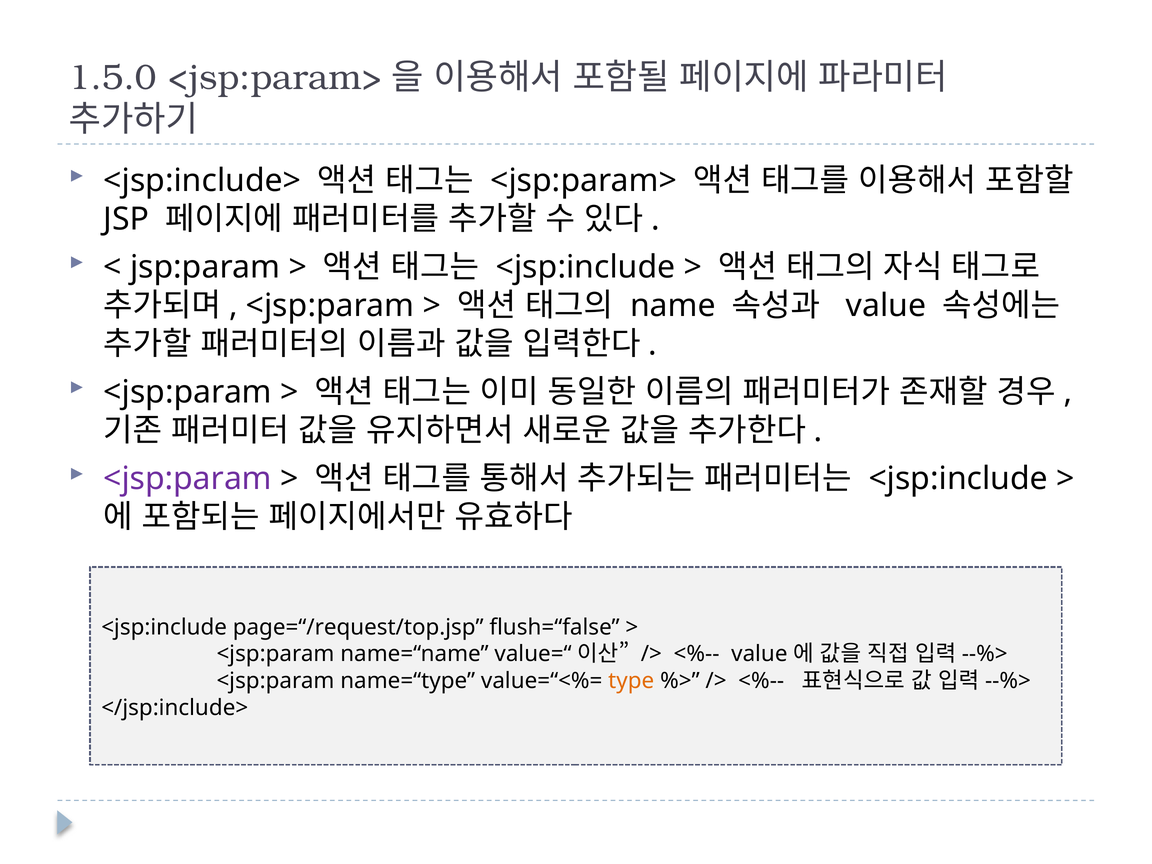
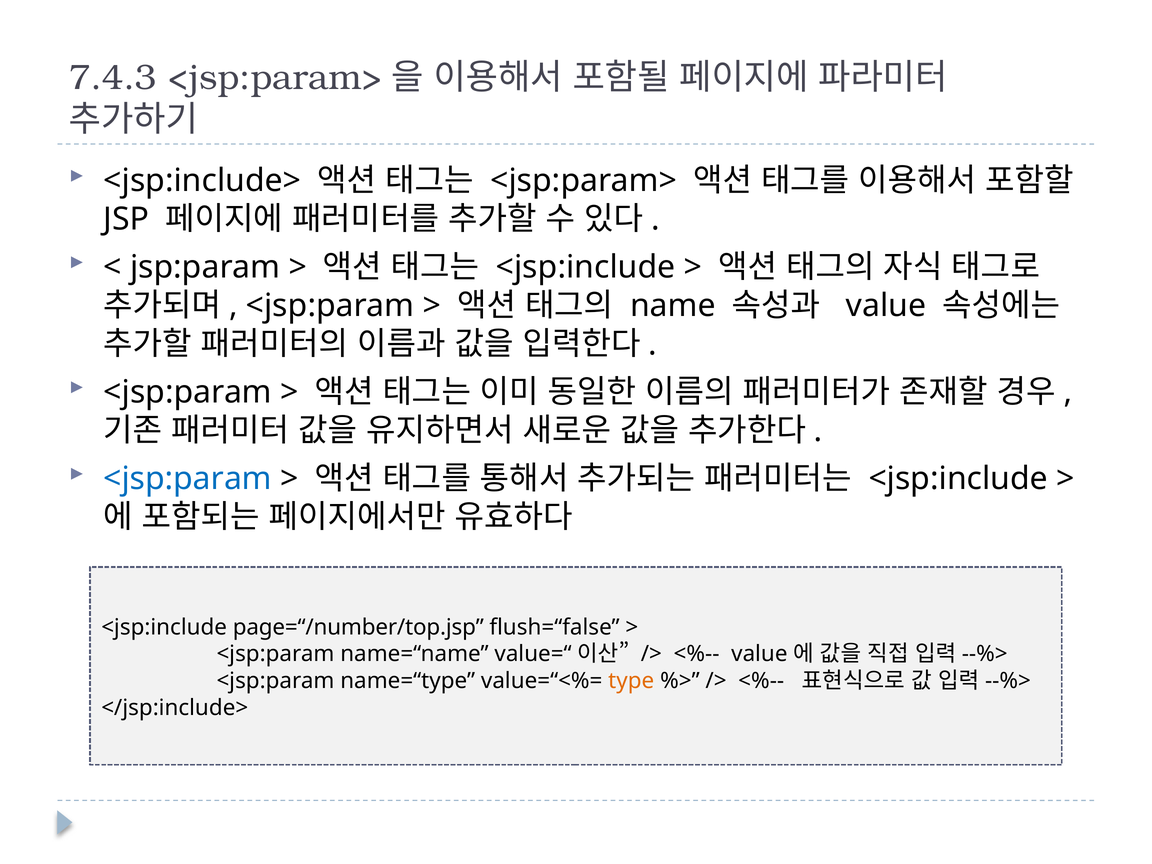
1.5.0: 1.5.0 -> 7.4.3 (113, 77)
<jsp:param colour: purple -> blue (188, 479)
page=“/request/top.jsp: page=“/request/top.jsp -> page=“/number/top.jsp (358, 627)
